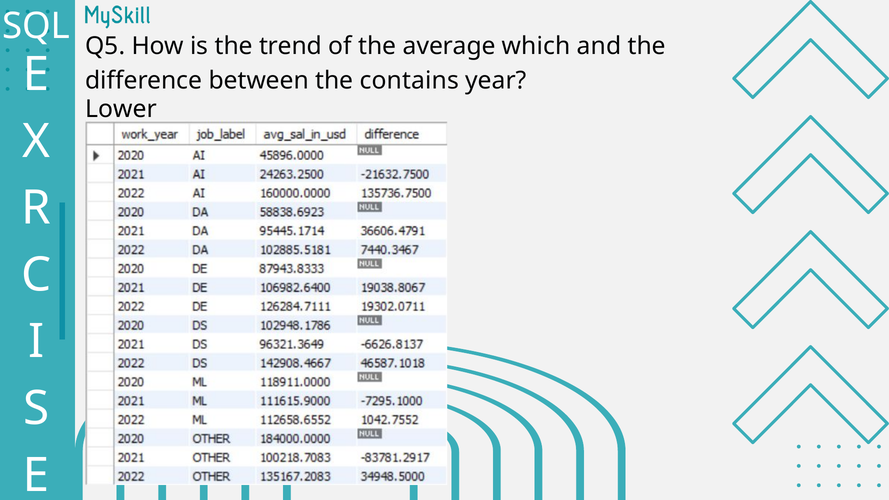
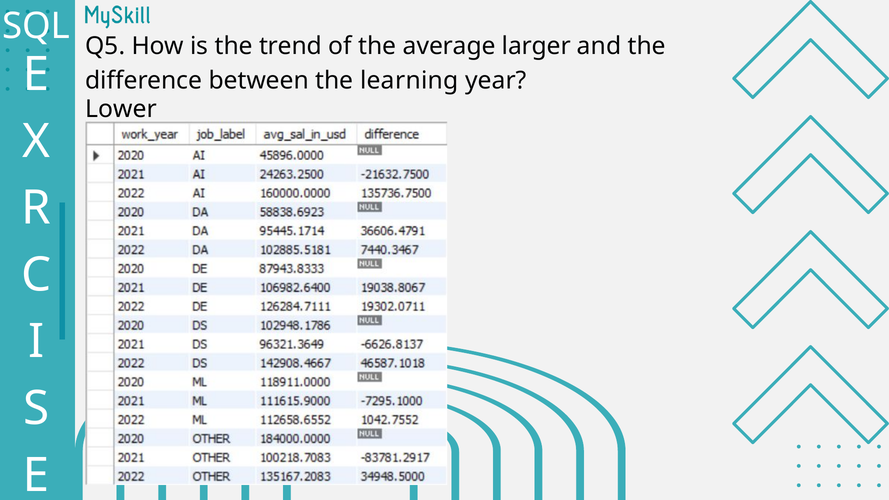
which: which -> larger (536, 46)
contains: contains -> learning (409, 81)
